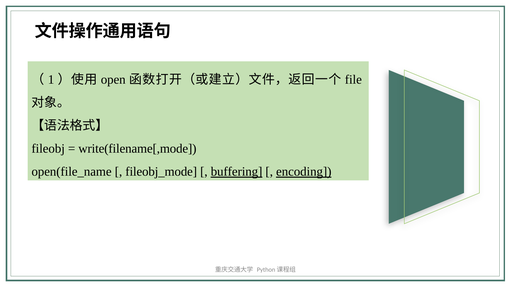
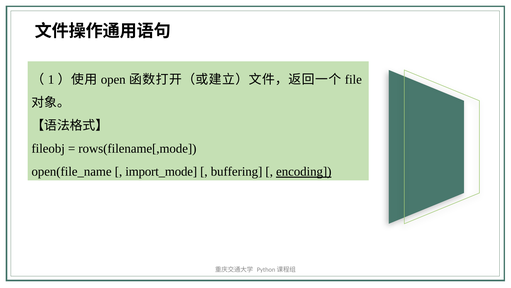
write(filename[,mode: write(filename[,mode -> rows(filename[,mode (137, 148)
fileobj_mode: fileobj_mode -> import_mode (161, 171)
buffering underline: present -> none (237, 171)
